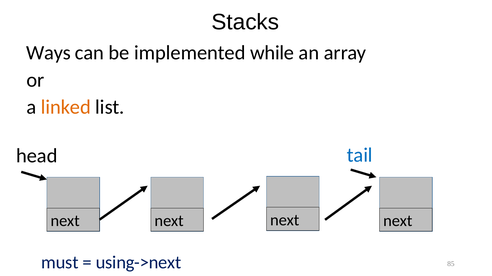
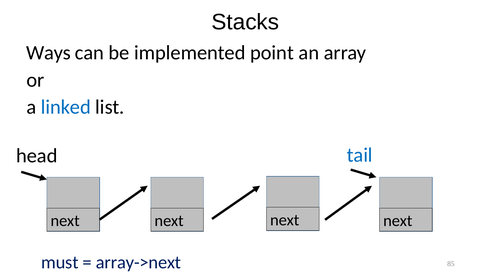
while: while -> point (272, 53)
linked colour: orange -> blue (66, 107)
using->next: using->next -> array->next (138, 263)
